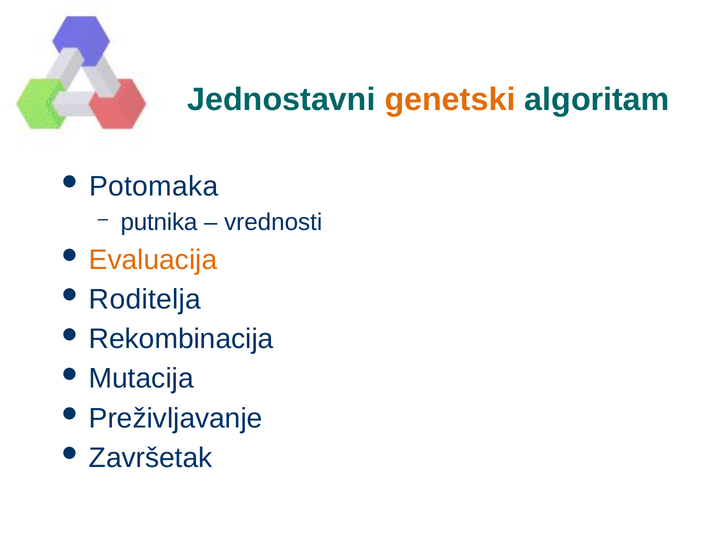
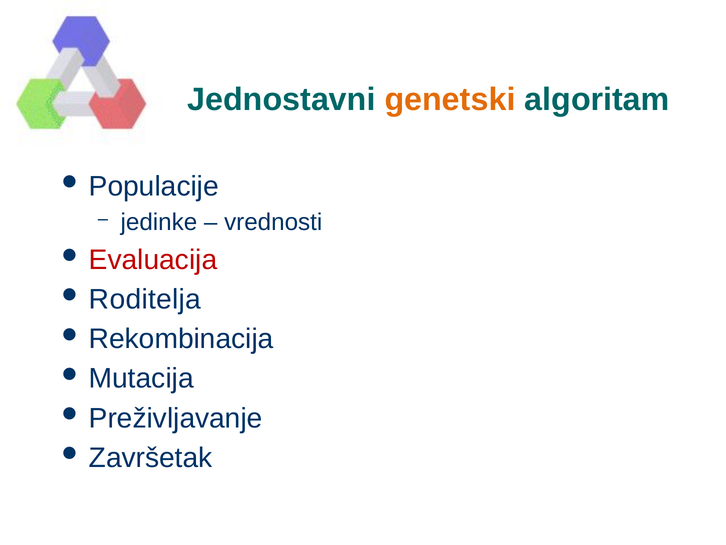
Potomaka: Potomaka -> Populacije (154, 186)
putnika: putnika -> jedinke (159, 222)
Evaluacija colour: orange -> red (153, 260)
